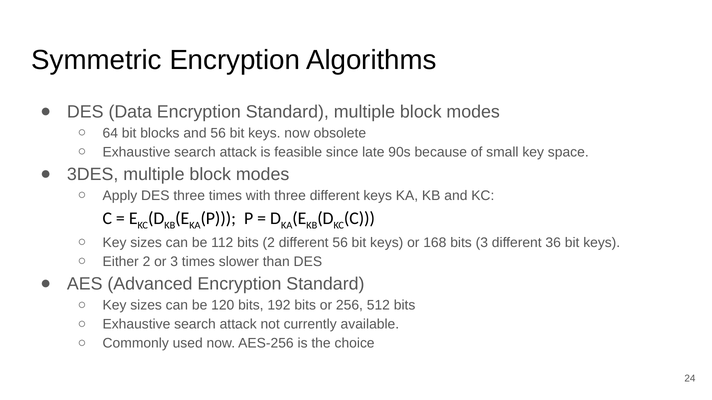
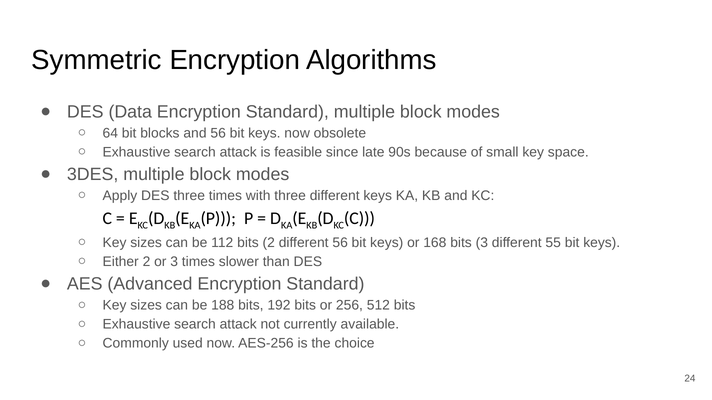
36: 36 -> 55 (553, 243)
120: 120 -> 188 (223, 306)
